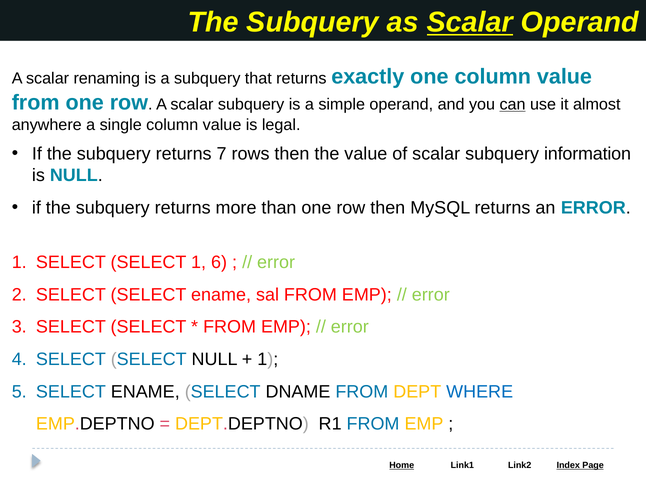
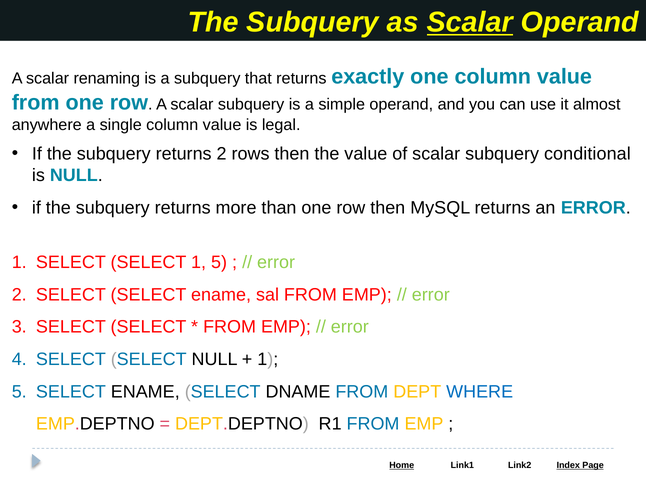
can underline: present -> none (513, 104)
returns 7: 7 -> 2 (222, 154)
information: information -> conditional (587, 154)
SELECT 1 6: 6 -> 5 (219, 263)
